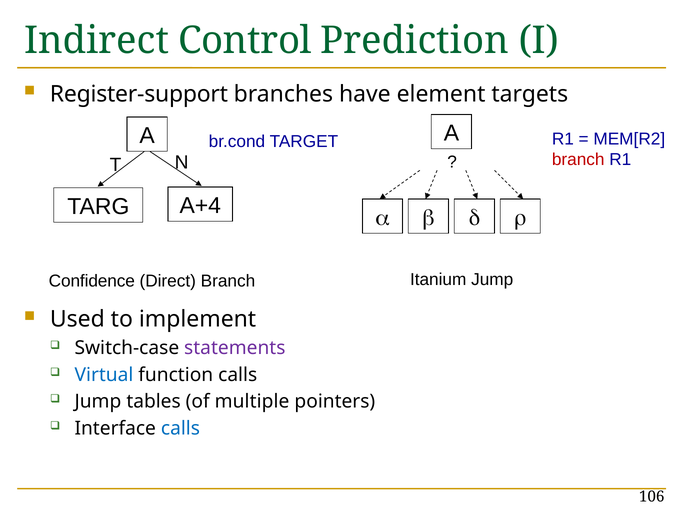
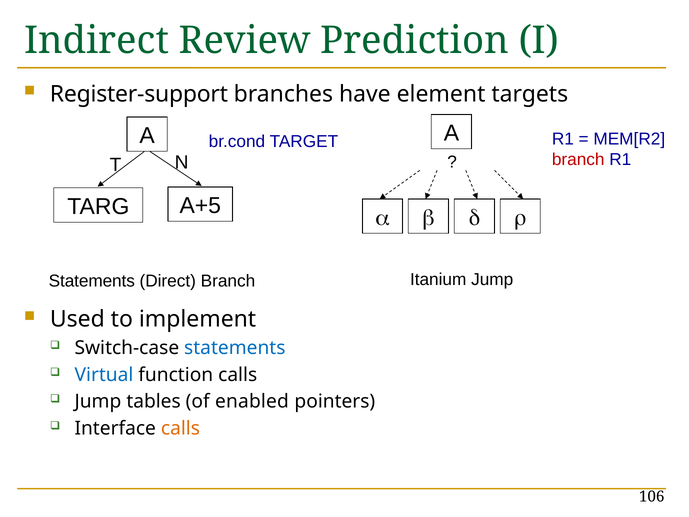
Control: Control -> Review (245, 41)
A+4: A+4 -> A+5 (200, 206)
Confidence: Confidence -> Statements (92, 281)
statements colour: purple -> blue (235, 348)
multiple: multiple -> enabled (252, 401)
calls colour: blue -> orange (180, 428)
